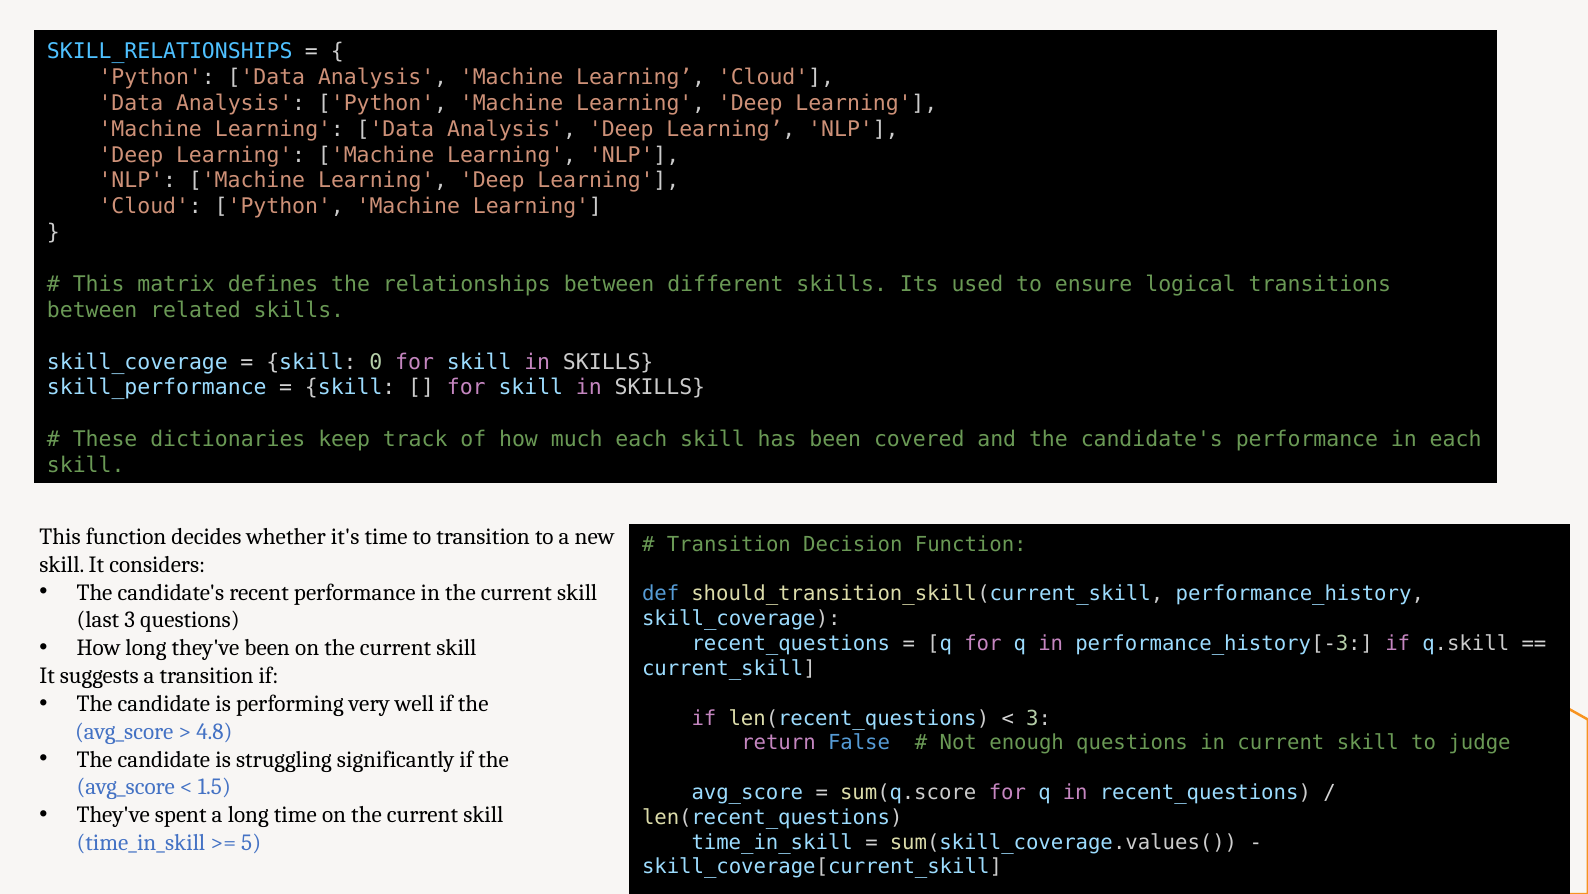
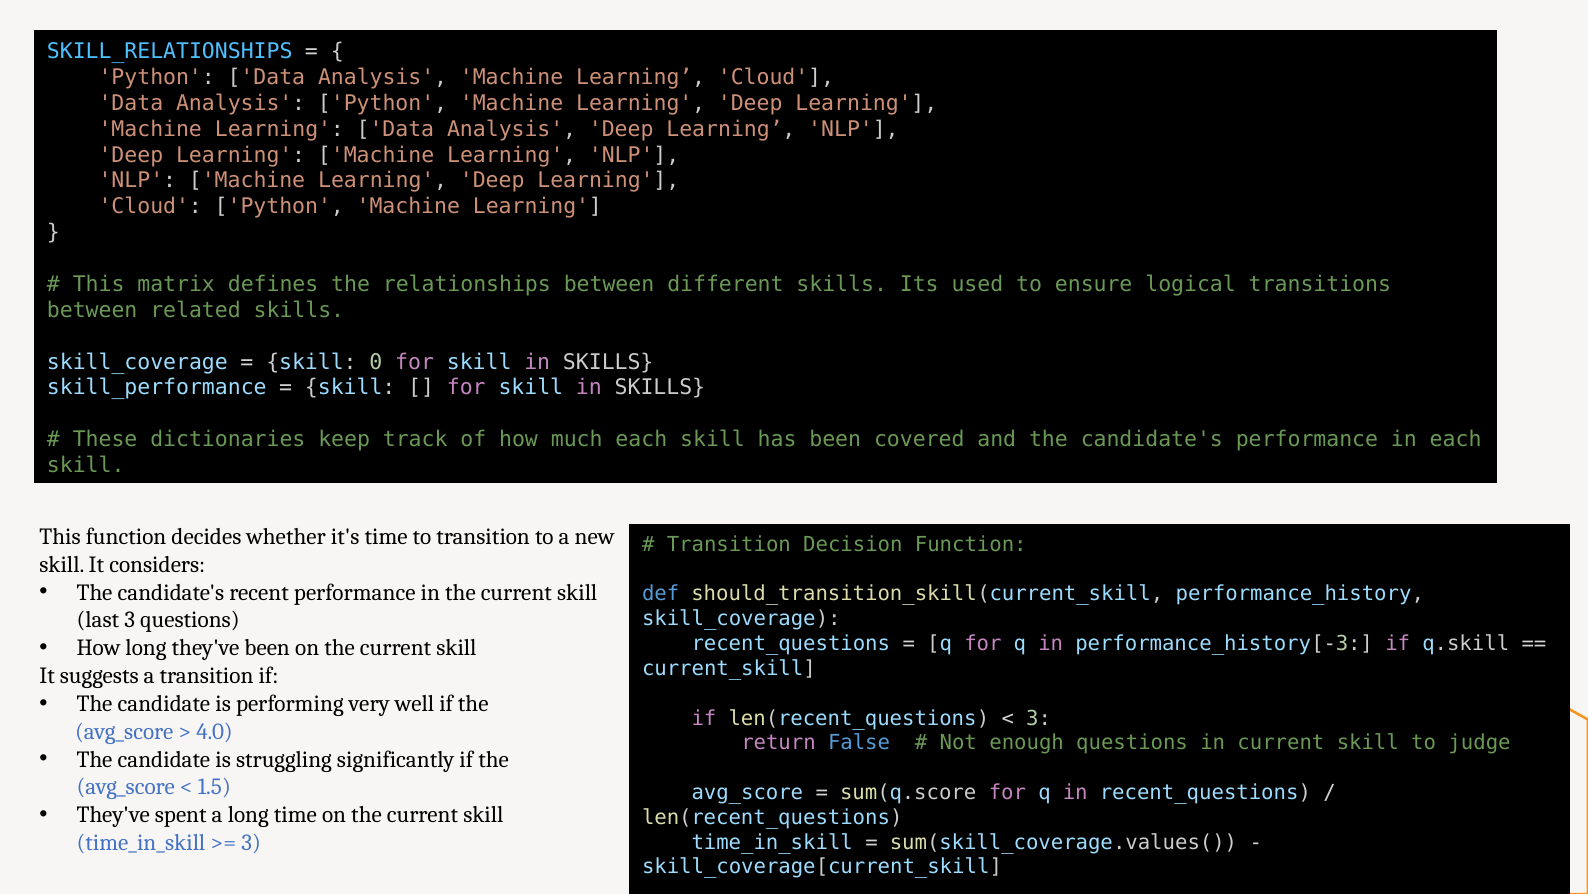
4.8: 4.8 -> 4.0 (215, 731)
5: 5 -> 3 (251, 842)
